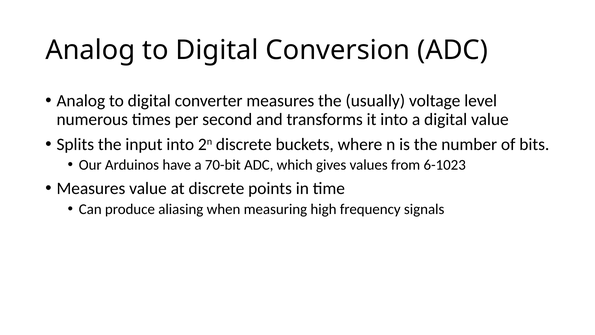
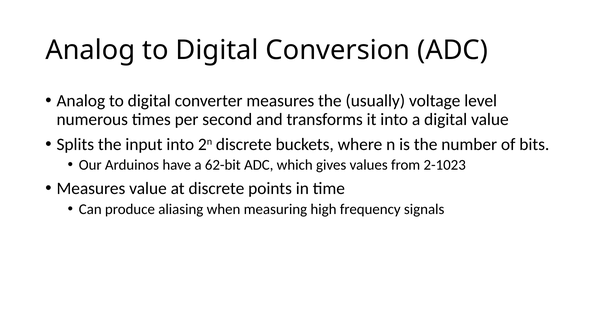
70-bit: 70-bit -> 62-bit (223, 165)
6-1023: 6-1023 -> 2-1023 (445, 165)
